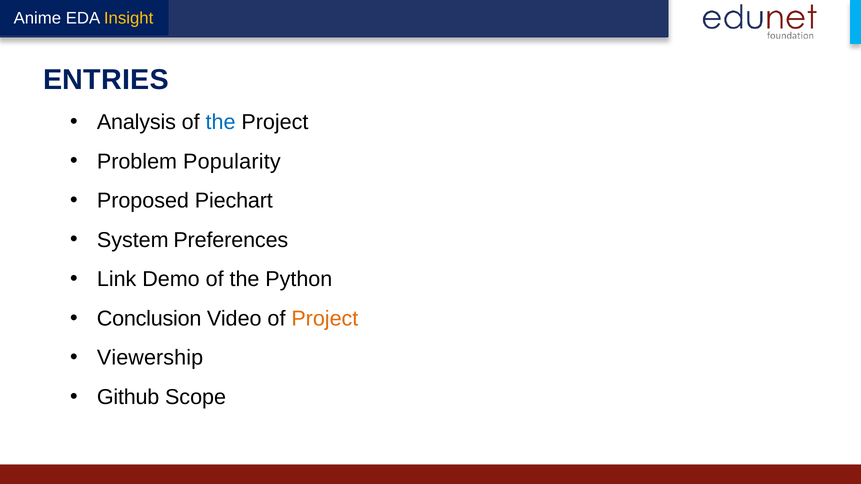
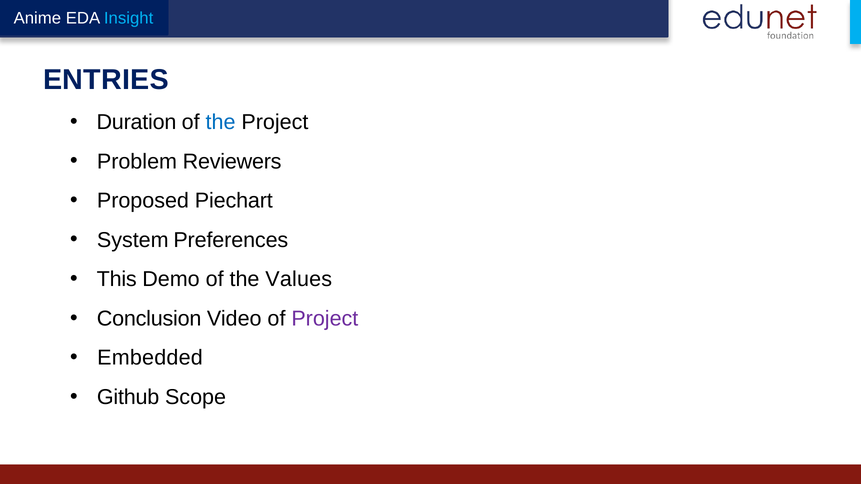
Insight colour: yellow -> light blue (129, 18)
Analysis: Analysis -> Duration (136, 122)
Popularity: Popularity -> Reviewers (232, 162)
Link: Link -> This (117, 280)
Python: Python -> Values (299, 280)
Project colour: orange -> purple (325, 319)
Viewership: Viewership -> Embedded (150, 358)
